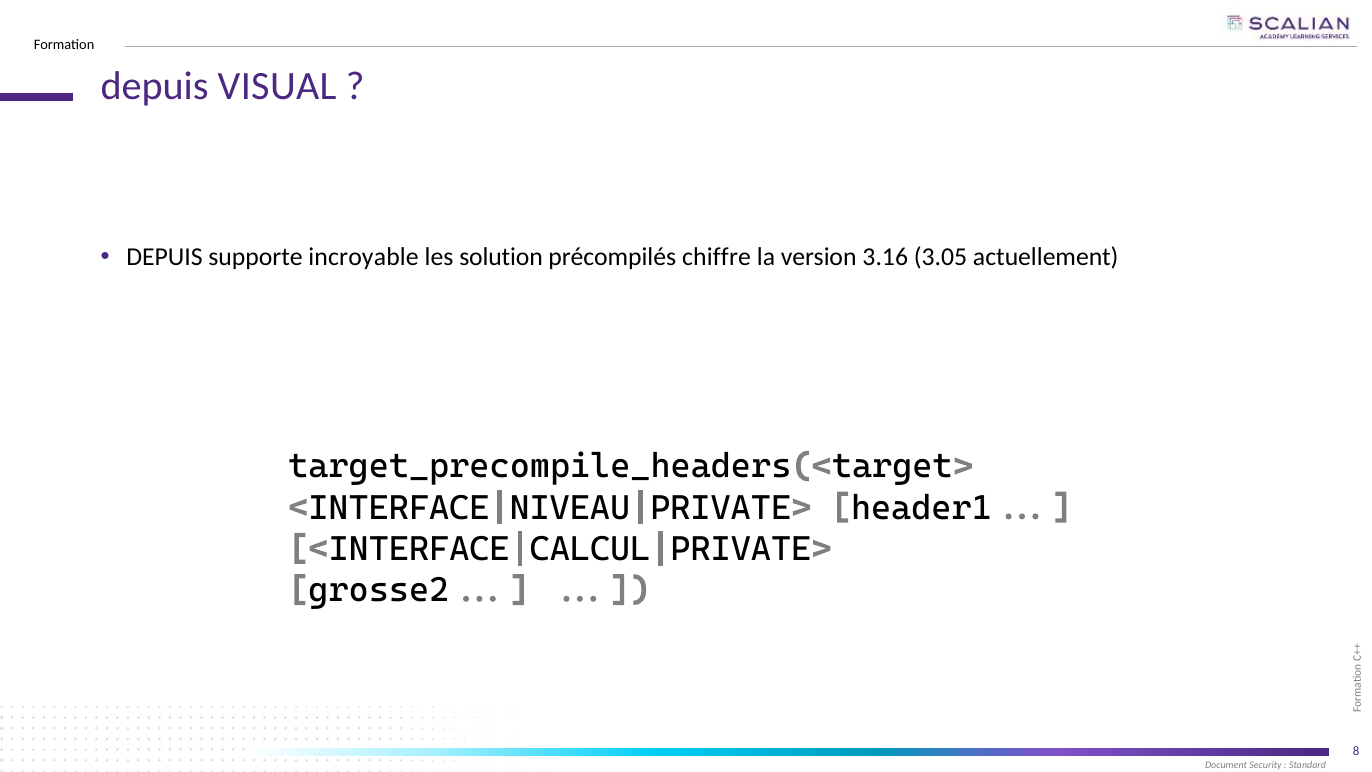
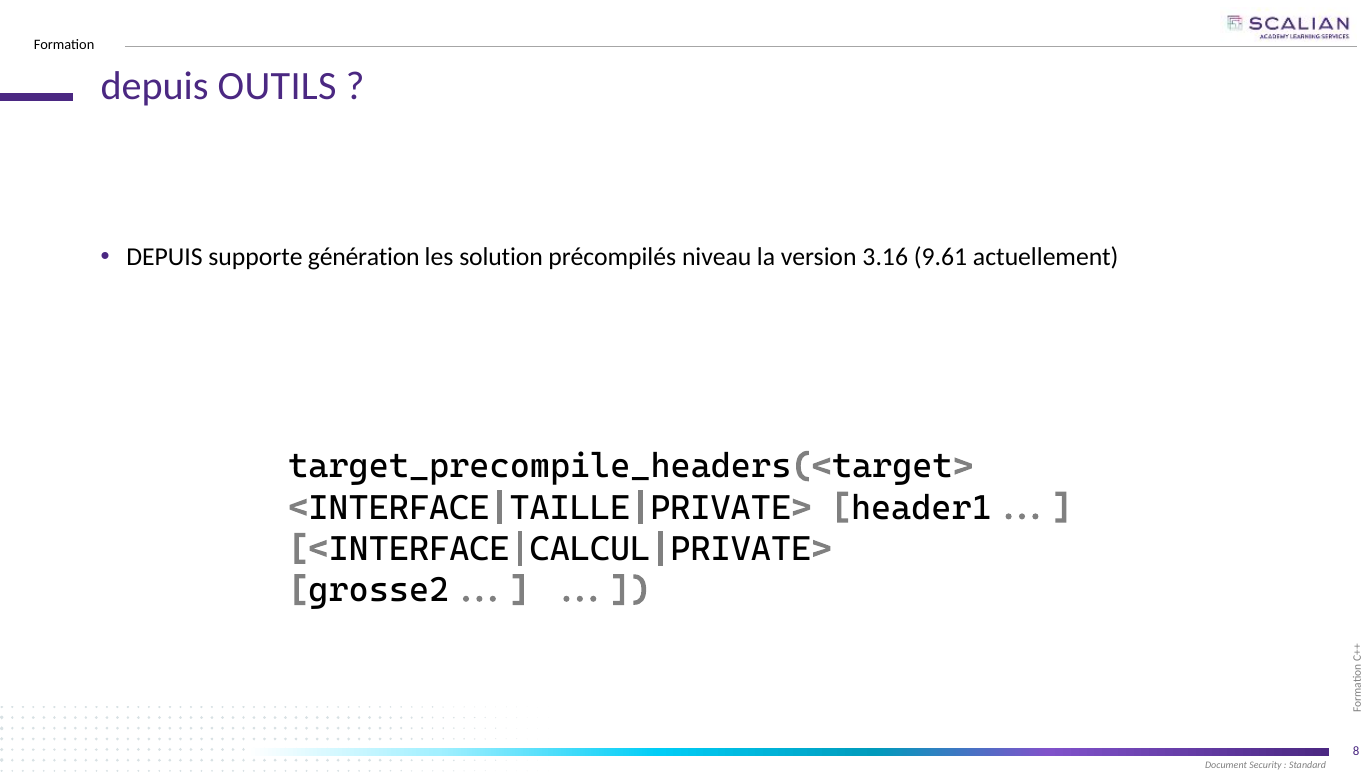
VISUAL: VISUAL -> OUTILS (277, 86)
incroyable: incroyable -> génération (364, 257)
chiffre: chiffre -> niveau (717, 257)
3.05: 3.05 -> 9.61 (940, 257)
NIVEAU: NIVEAU -> TAILLE (570, 508)
